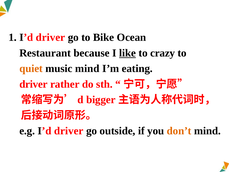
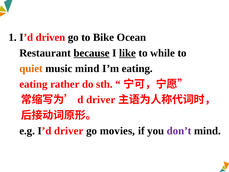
1 I’d driver: driver -> driven (51, 37)
because underline: none -> present (92, 53)
crazy: crazy -> while (163, 53)
driver: driver -> eating (33, 84)
bigger: bigger -> driver (101, 100)
outside: outside -> movies (117, 131)
don’t colour: orange -> purple (179, 131)
